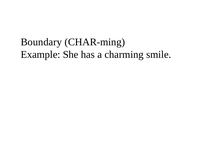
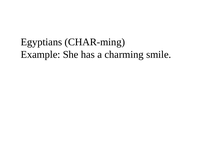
Boundary: Boundary -> Egyptians (41, 42)
